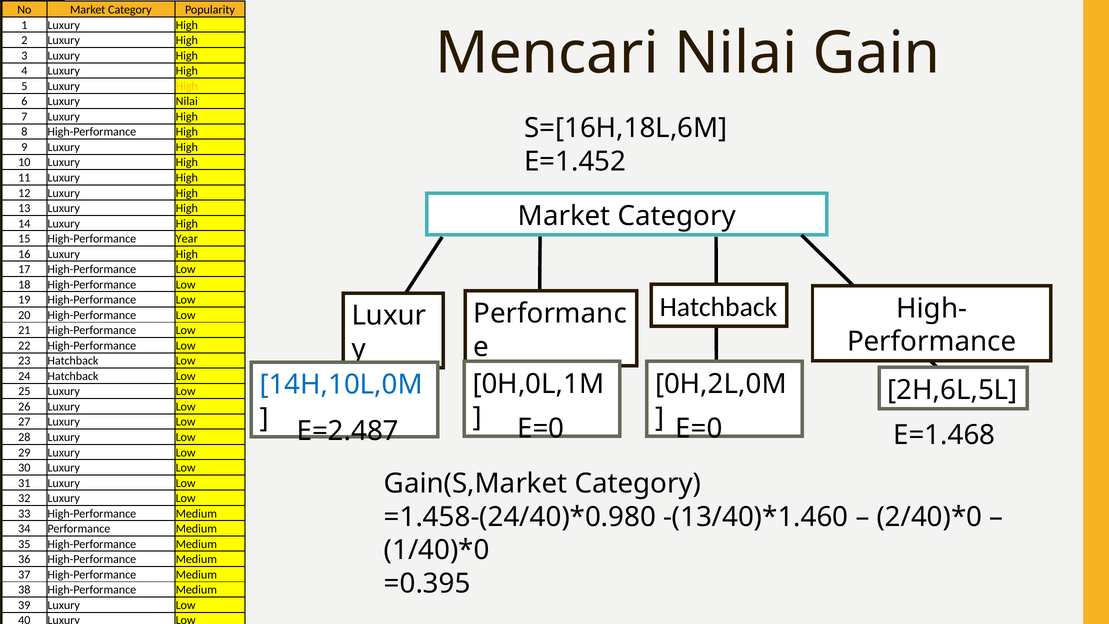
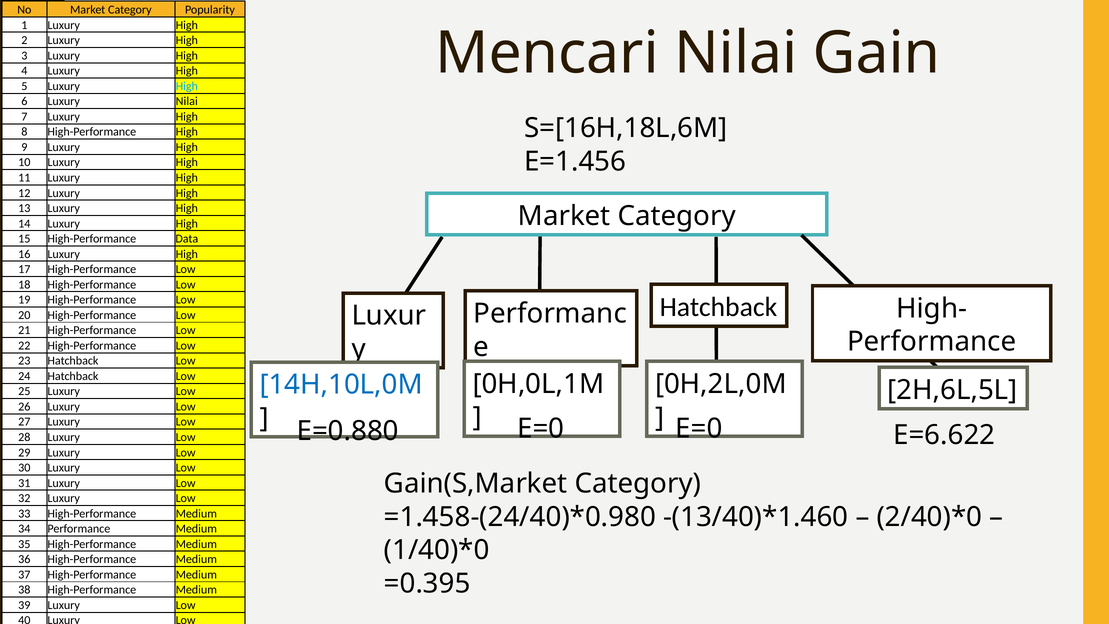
High colour: yellow -> light blue (187, 86)
E=1.452: E=1.452 -> E=1.456 (575, 161)
Year: Year -> Data (187, 239)
E=2.487: E=2.487 -> E=0.880 (348, 431)
E=1.468: E=1.468 -> E=6.622 (944, 435)
